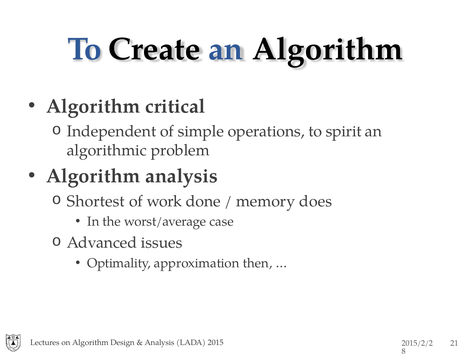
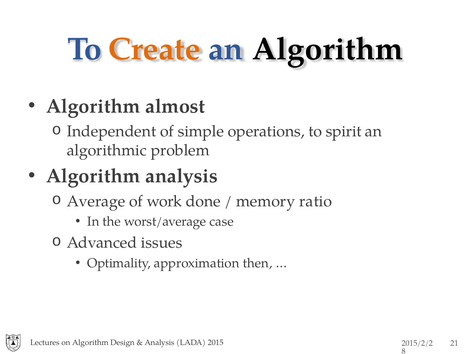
Create colour: black -> orange (154, 49)
critical: critical -> almost (175, 106)
Shortest: Shortest -> Average (96, 201)
does: does -> ratio (316, 201)
